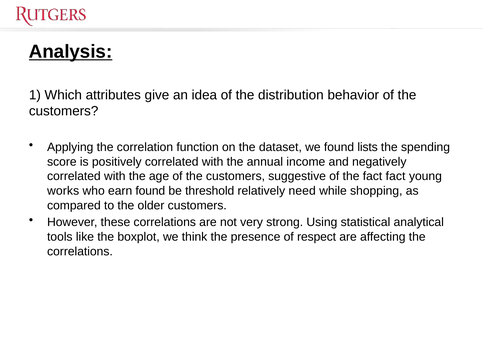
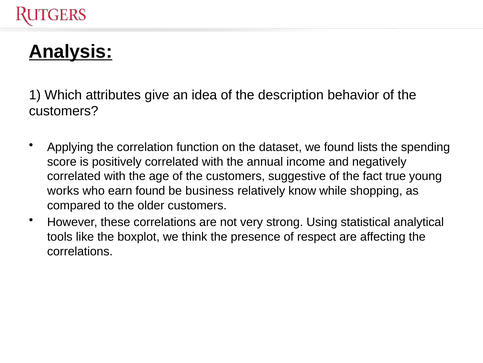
distribution: distribution -> description (291, 95)
fact fact: fact -> true (396, 176)
threshold: threshold -> business (210, 190)
need: need -> know (302, 190)
